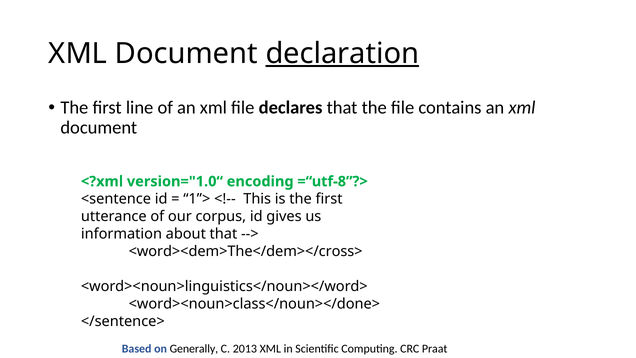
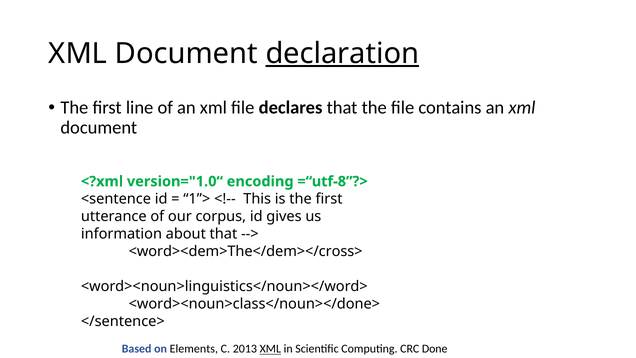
Generally: Generally -> Elements (194, 349)
XML underline: none -> present (270, 349)
Praat: Praat -> Done (435, 349)
